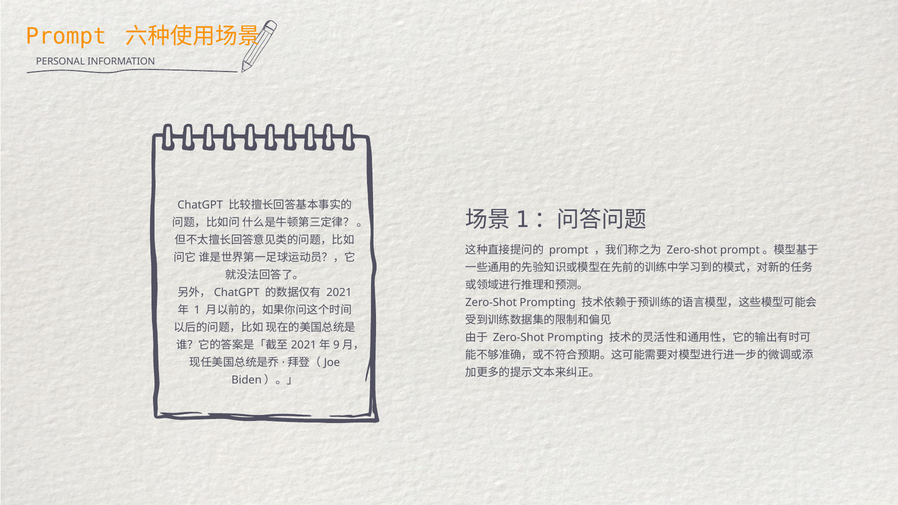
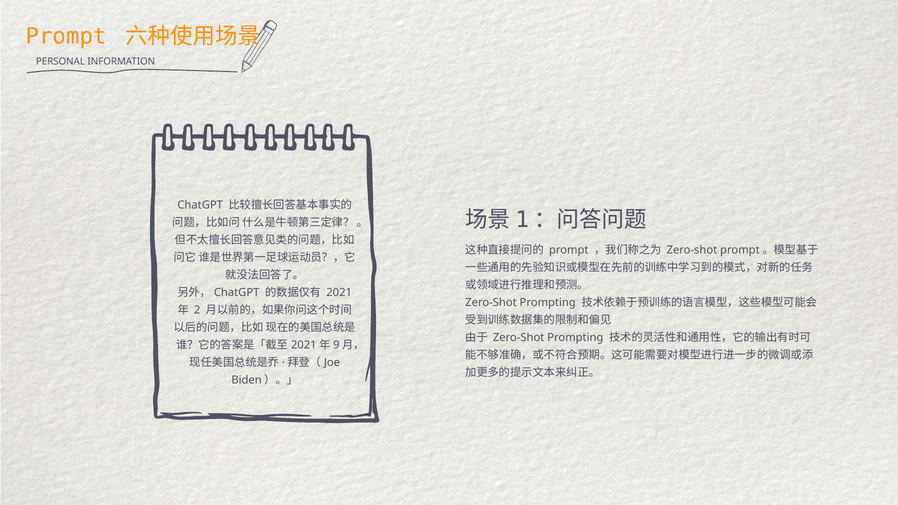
1: 1 -> 2 (197, 310)
